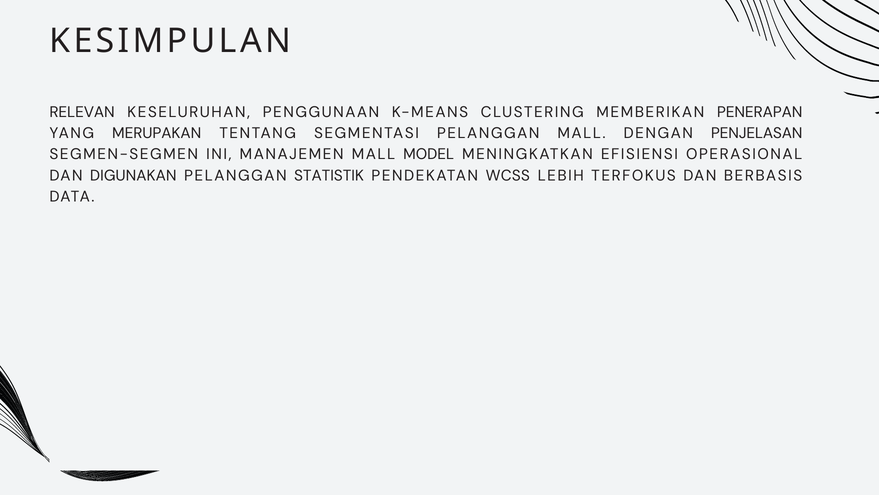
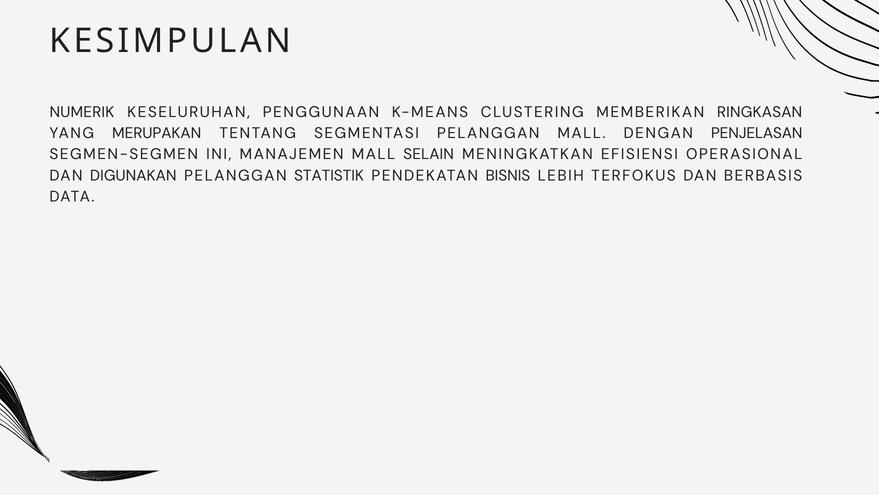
RELEVAN: RELEVAN -> NUMERIK (82, 112)
PENERAPAN: PENERAPAN -> RINGKASAN (760, 112)
MODEL: MODEL -> SELAIN (429, 154)
WCSS: WCSS -> BISNIS (508, 175)
